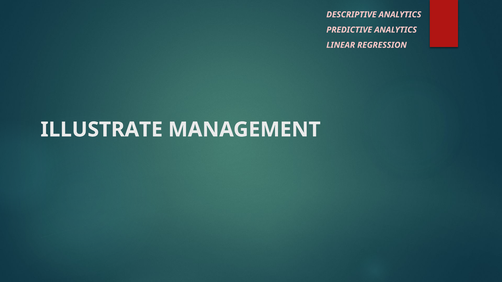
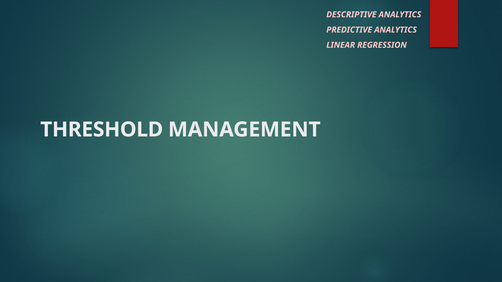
ILLUSTRATE: ILLUSTRATE -> THRESHOLD (102, 130)
